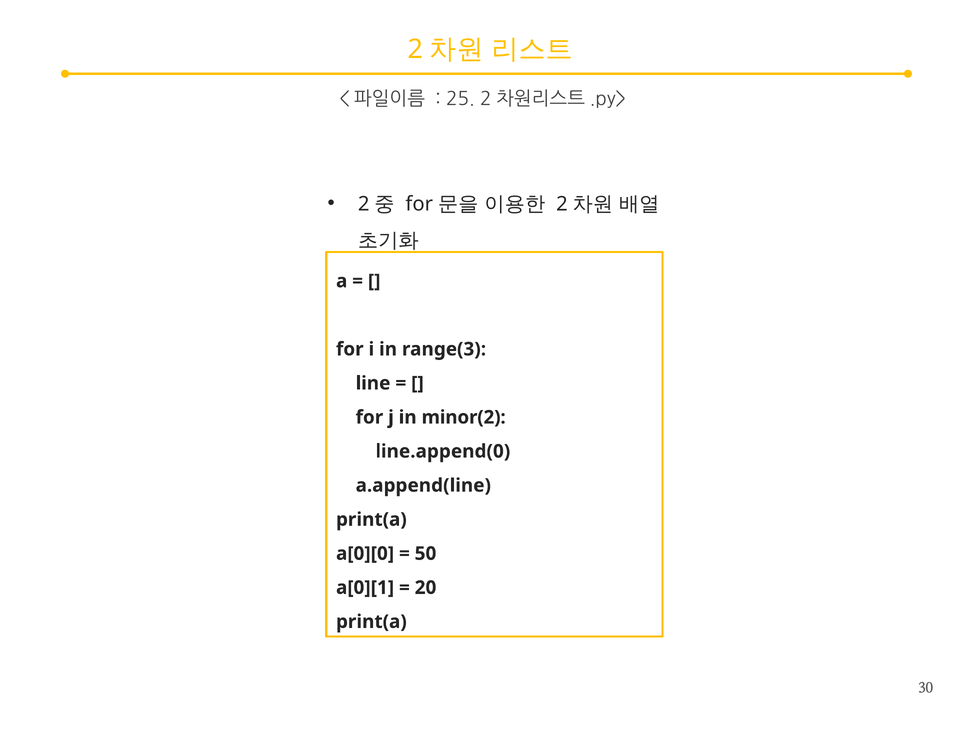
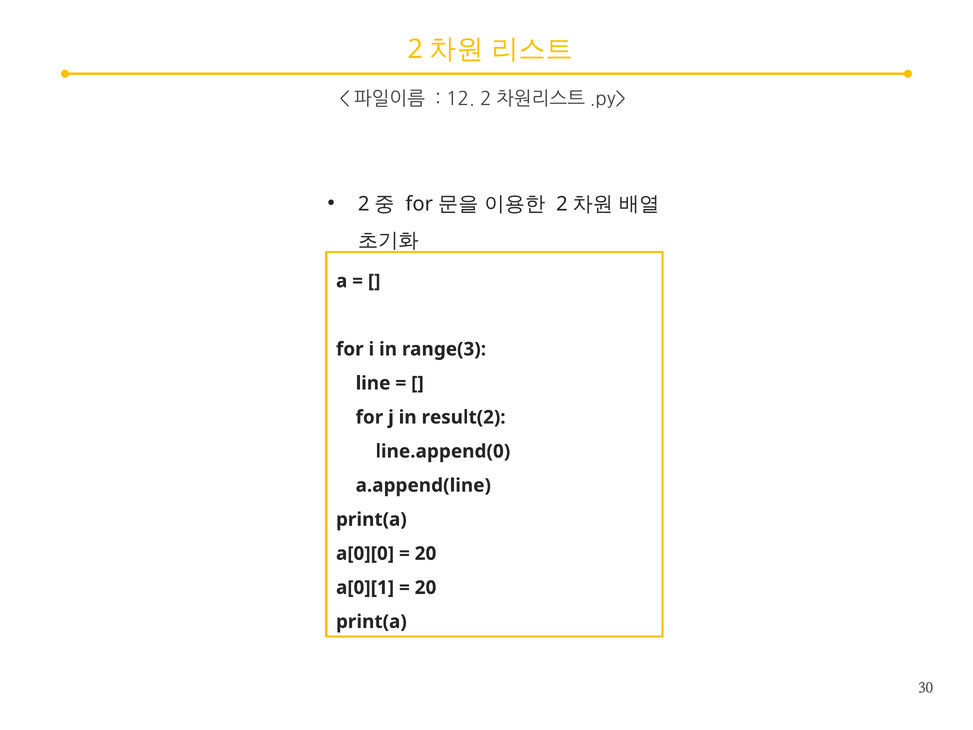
25: 25 -> 12 (460, 99)
minor(2: minor(2 -> result(2 (464, 417)
50: 50 -> 20 (426, 553)
